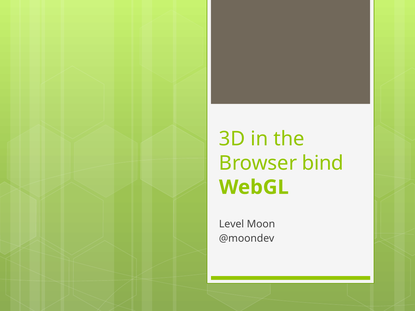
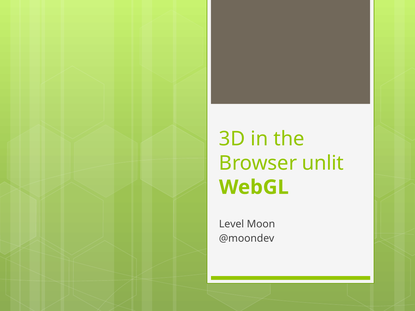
bind: bind -> unlit (323, 163)
